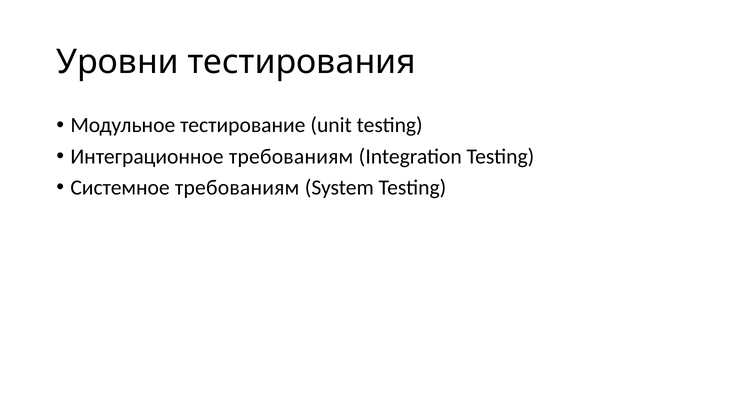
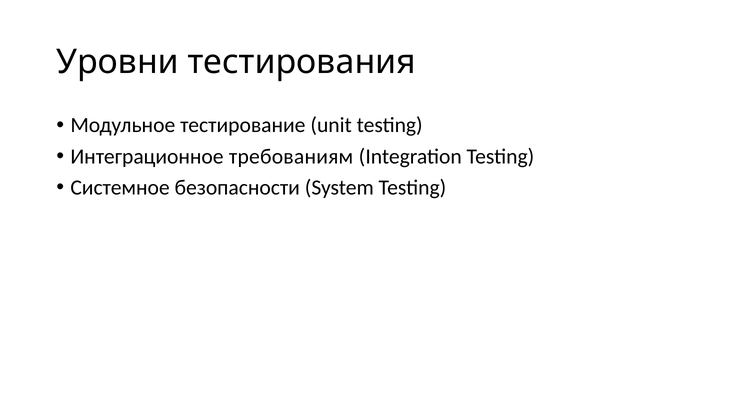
Системное требованиям: требованиям -> безопасности (237, 187)
